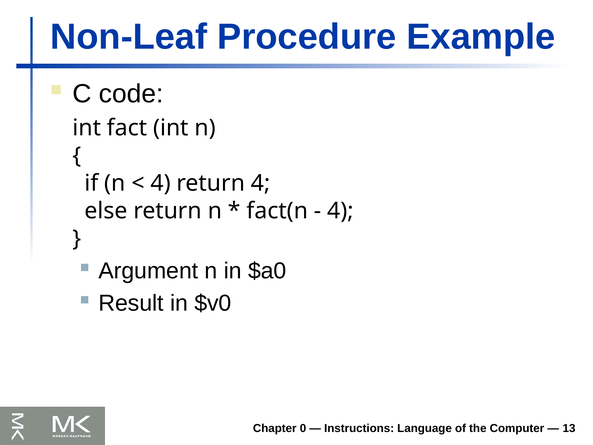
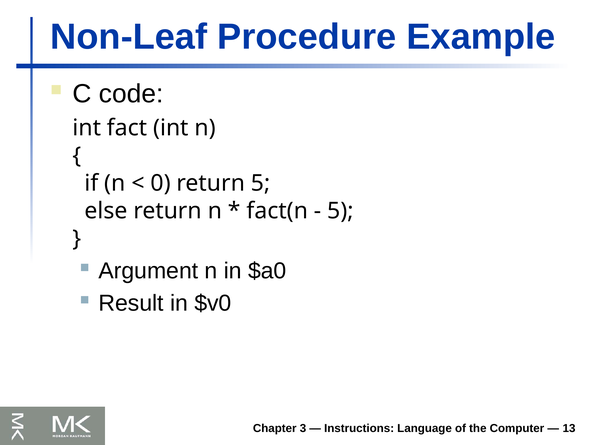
4: 4 -> 0 (161, 183)
return 4: 4 -> 5 (261, 183)
4: 4 -> 5 (340, 211)
0: 0 -> 3 (303, 428)
